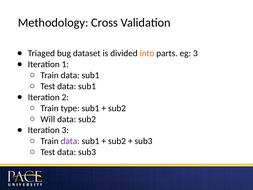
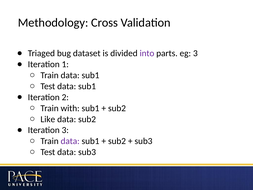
into colour: orange -> purple (147, 53)
type: type -> with (70, 108)
Will: Will -> Like (48, 119)
